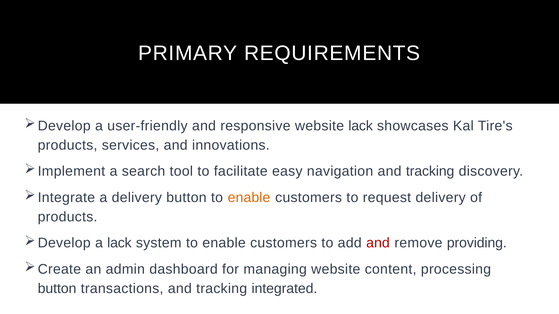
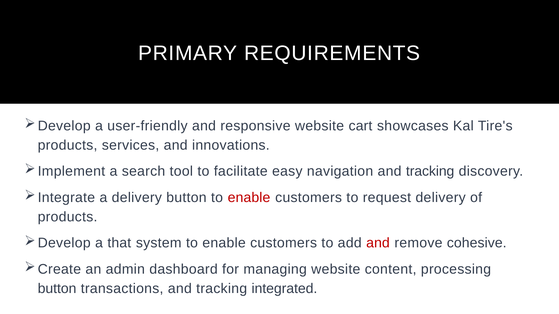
website lack: lack -> cart (360, 126)
enable colour: orange -> red (249, 198)
a lack: lack -> that (119, 243)
providing: providing -> cohesive (477, 243)
